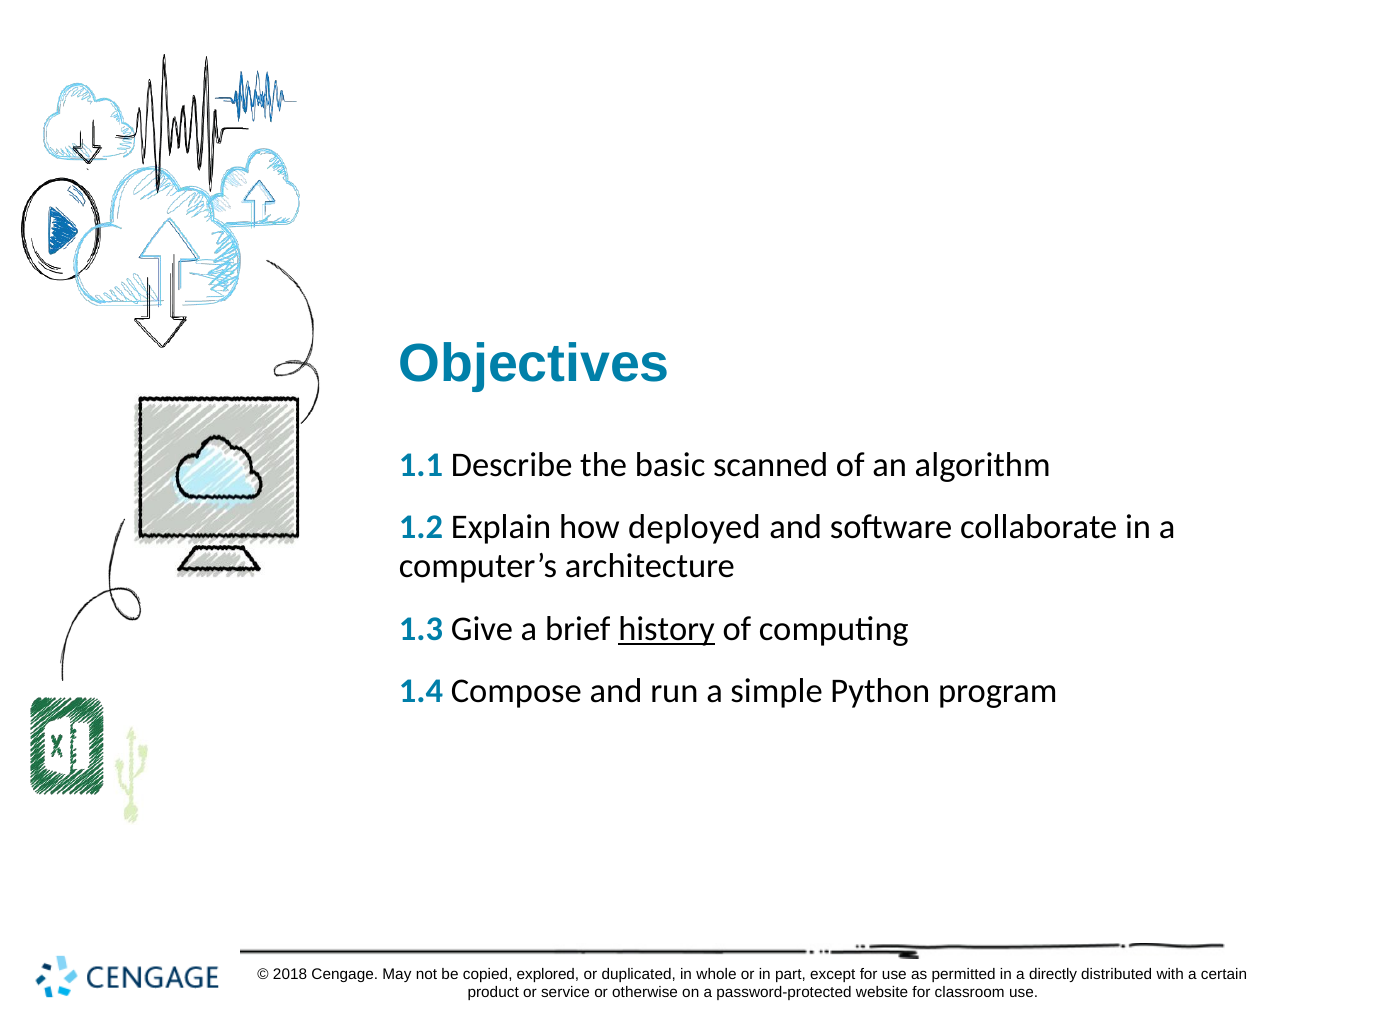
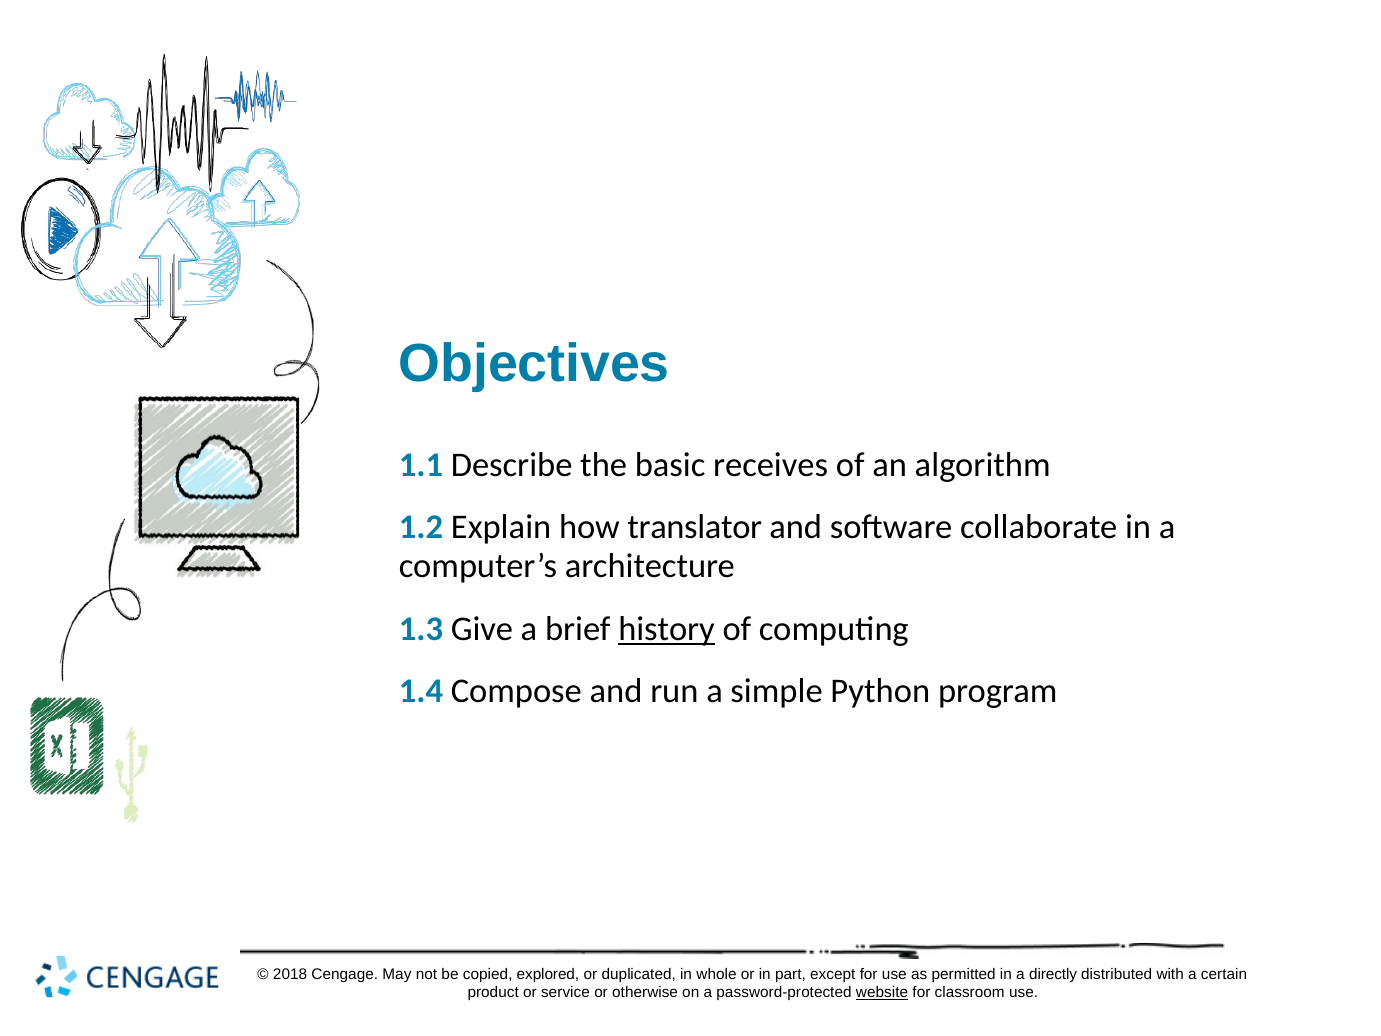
scanned: scanned -> receives (771, 465)
deployed: deployed -> translator (695, 527)
website underline: none -> present (882, 992)
